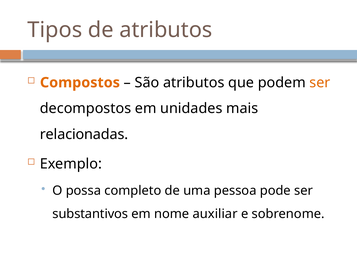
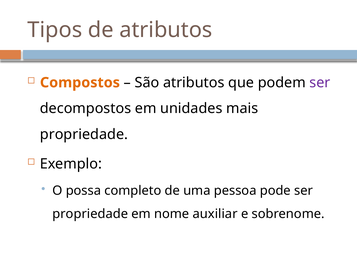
ser colour: orange -> purple (320, 82)
relacionadas: relacionadas -> propriedade (84, 134)
substantivos: substantivos -> propriedade (90, 214)
